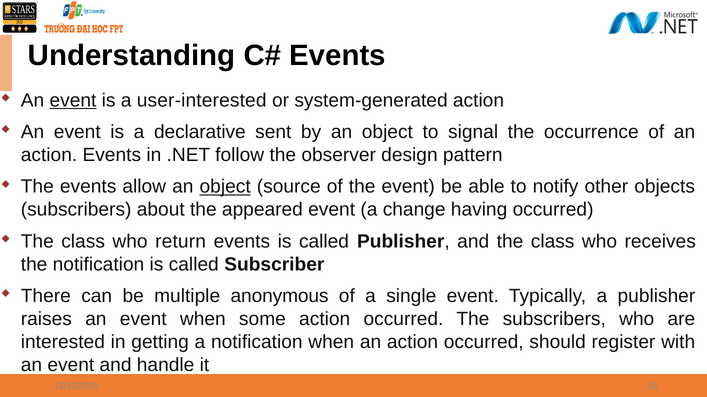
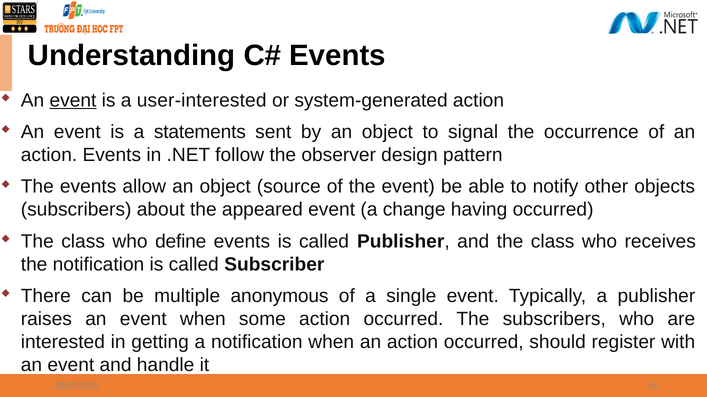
declarative: declarative -> statements (200, 132)
object underline: present -> none (225, 187)
return: return -> define (181, 242)
